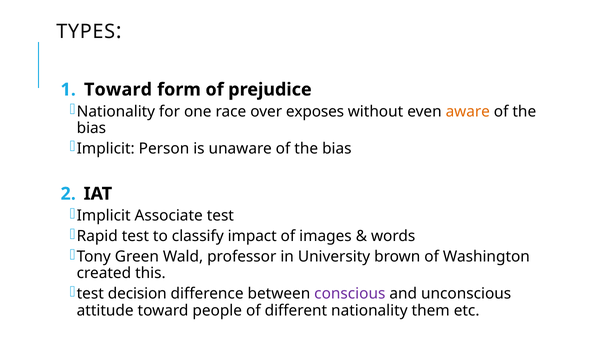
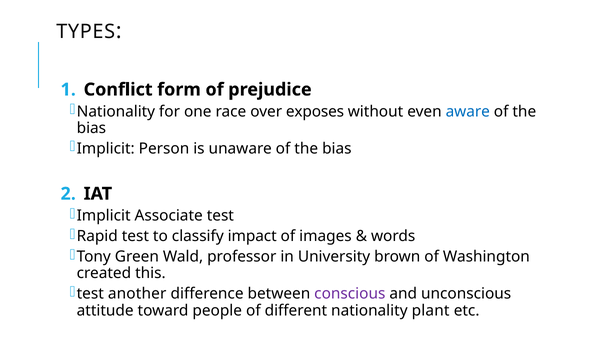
Toward: Toward -> Conflict (118, 89)
aware colour: orange -> blue (468, 111)
decision: decision -> another (137, 293)
them: them -> plant (431, 310)
